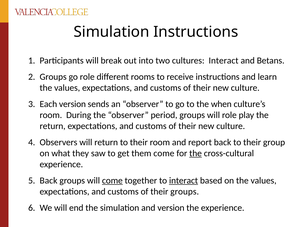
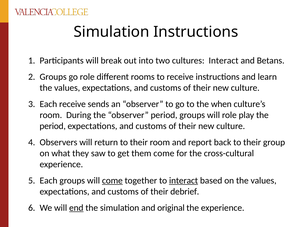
Each version: version -> receive (72, 104)
return: return -> period (53, 126)
the underline: present -> none (196, 153)
Back: Back -> Each (49, 180)
their groups: groups -> debrief (185, 191)
end underline: none -> present (76, 207)
and version: version -> original (171, 207)
